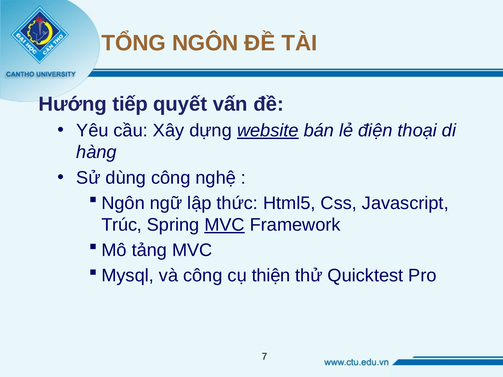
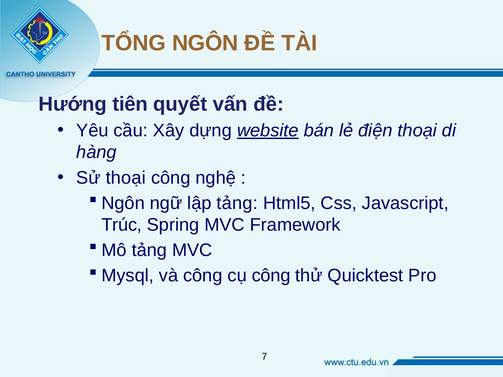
tiếp: tiếp -> tiên (130, 104)
Sử dùng: dùng -> thoại (126, 178)
lập thức: thức -> tảng (237, 203)
MVC underline: present -> none (225, 225)
cụ thiện: thiện -> công (271, 276)
